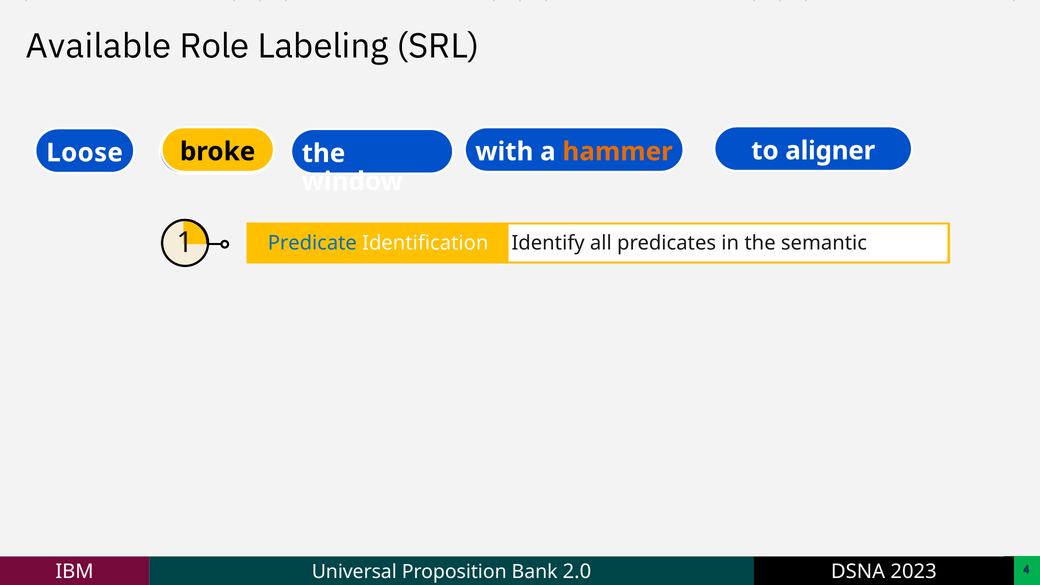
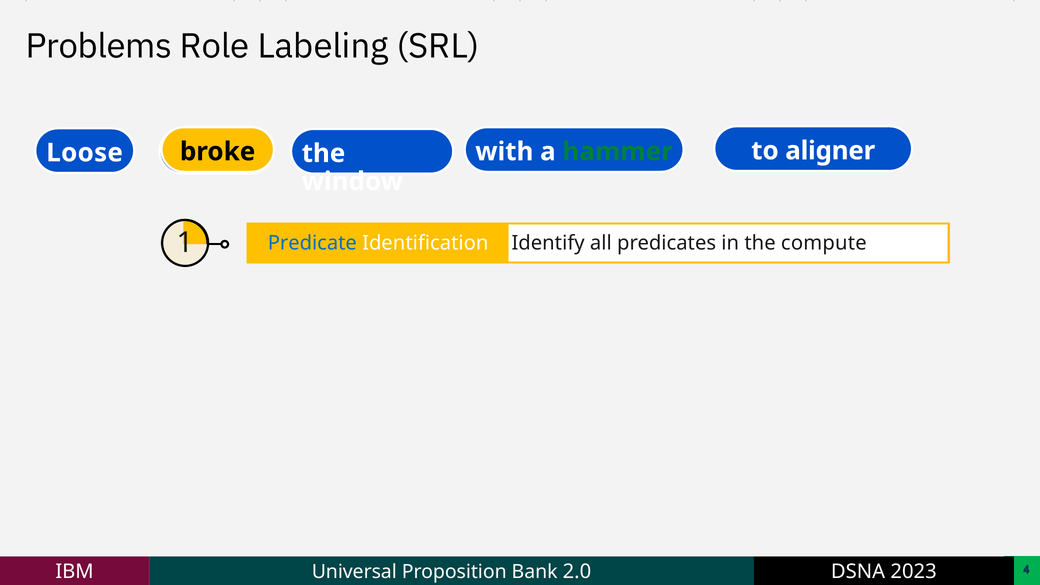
Available: Available -> Problems (99, 46)
hammer colour: orange -> green (618, 152)
semantic: semantic -> compute (824, 243)
